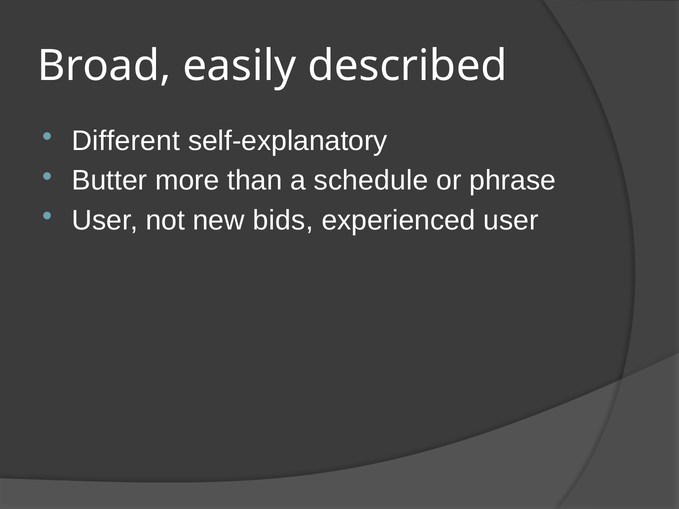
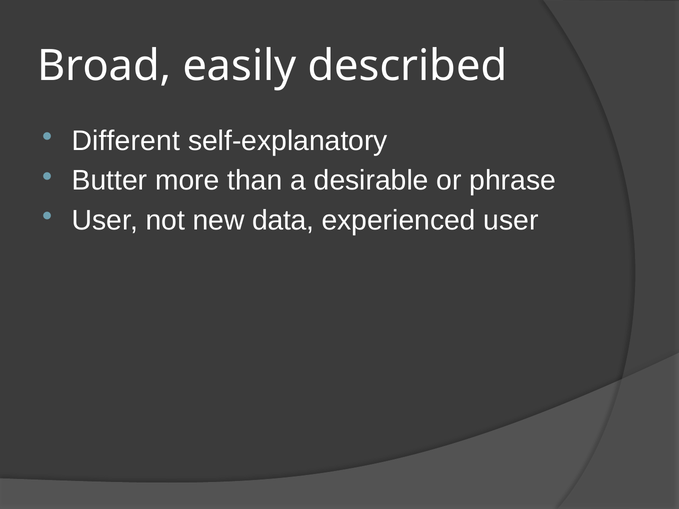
schedule: schedule -> desirable (371, 181)
bids: bids -> data (283, 220)
